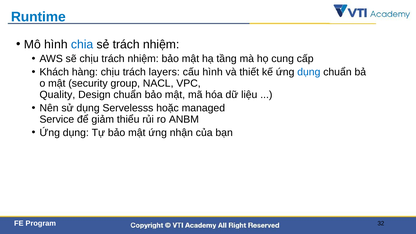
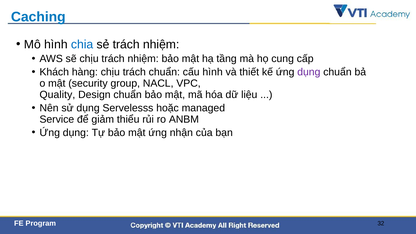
Runtime: Runtime -> Caching (38, 17)
trách layers: layers -> chuẩn (164, 72)
dụng colour: blue -> purple (309, 72)
